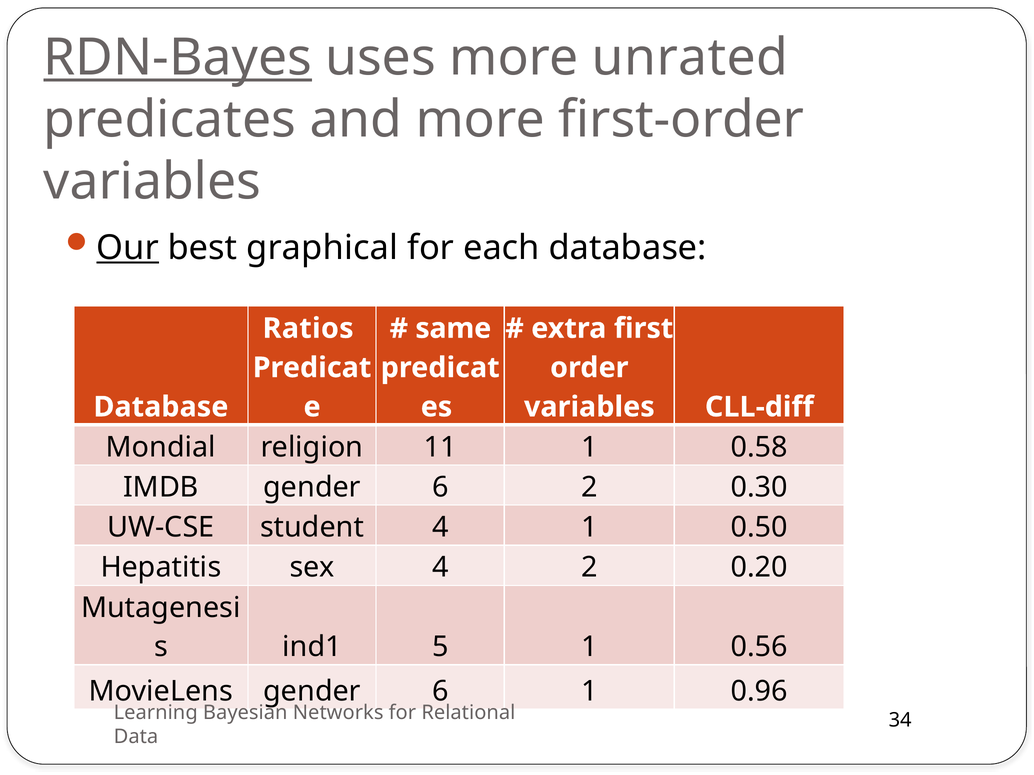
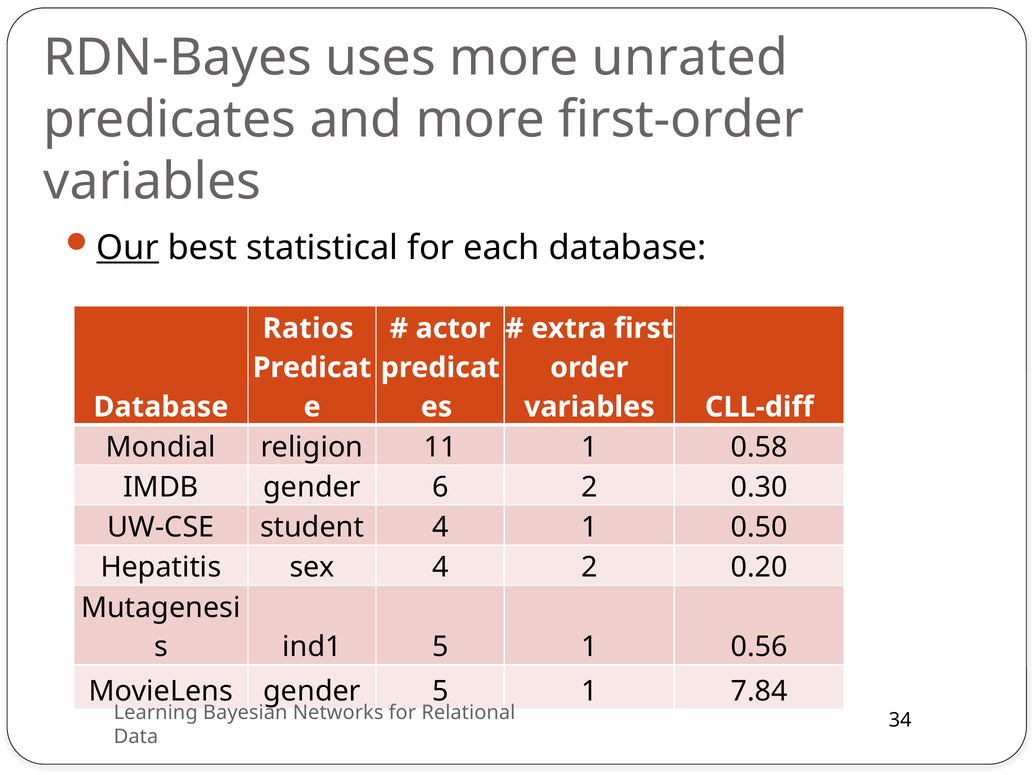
RDN-Bayes underline: present -> none (178, 58)
graphical: graphical -> statistical (322, 248)
same: same -> actor (453, 329)
MovieLens gender 6: 6 -> 5 (440, 692)
0.96: 0.96 -> 7.84 (759, 692)
